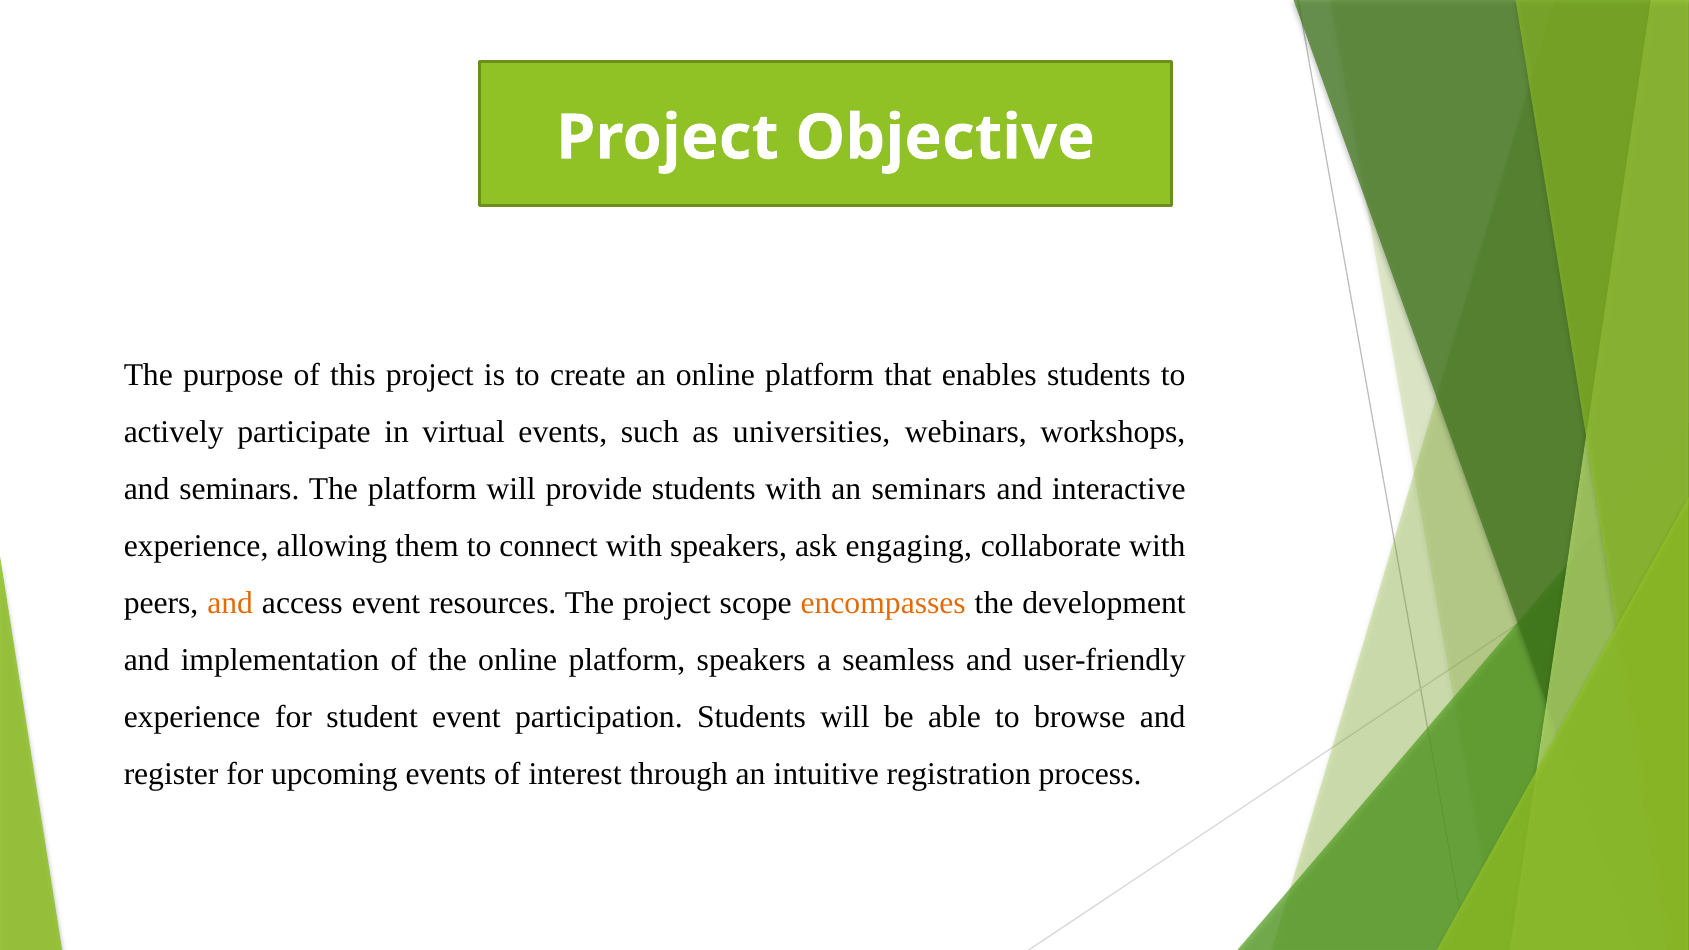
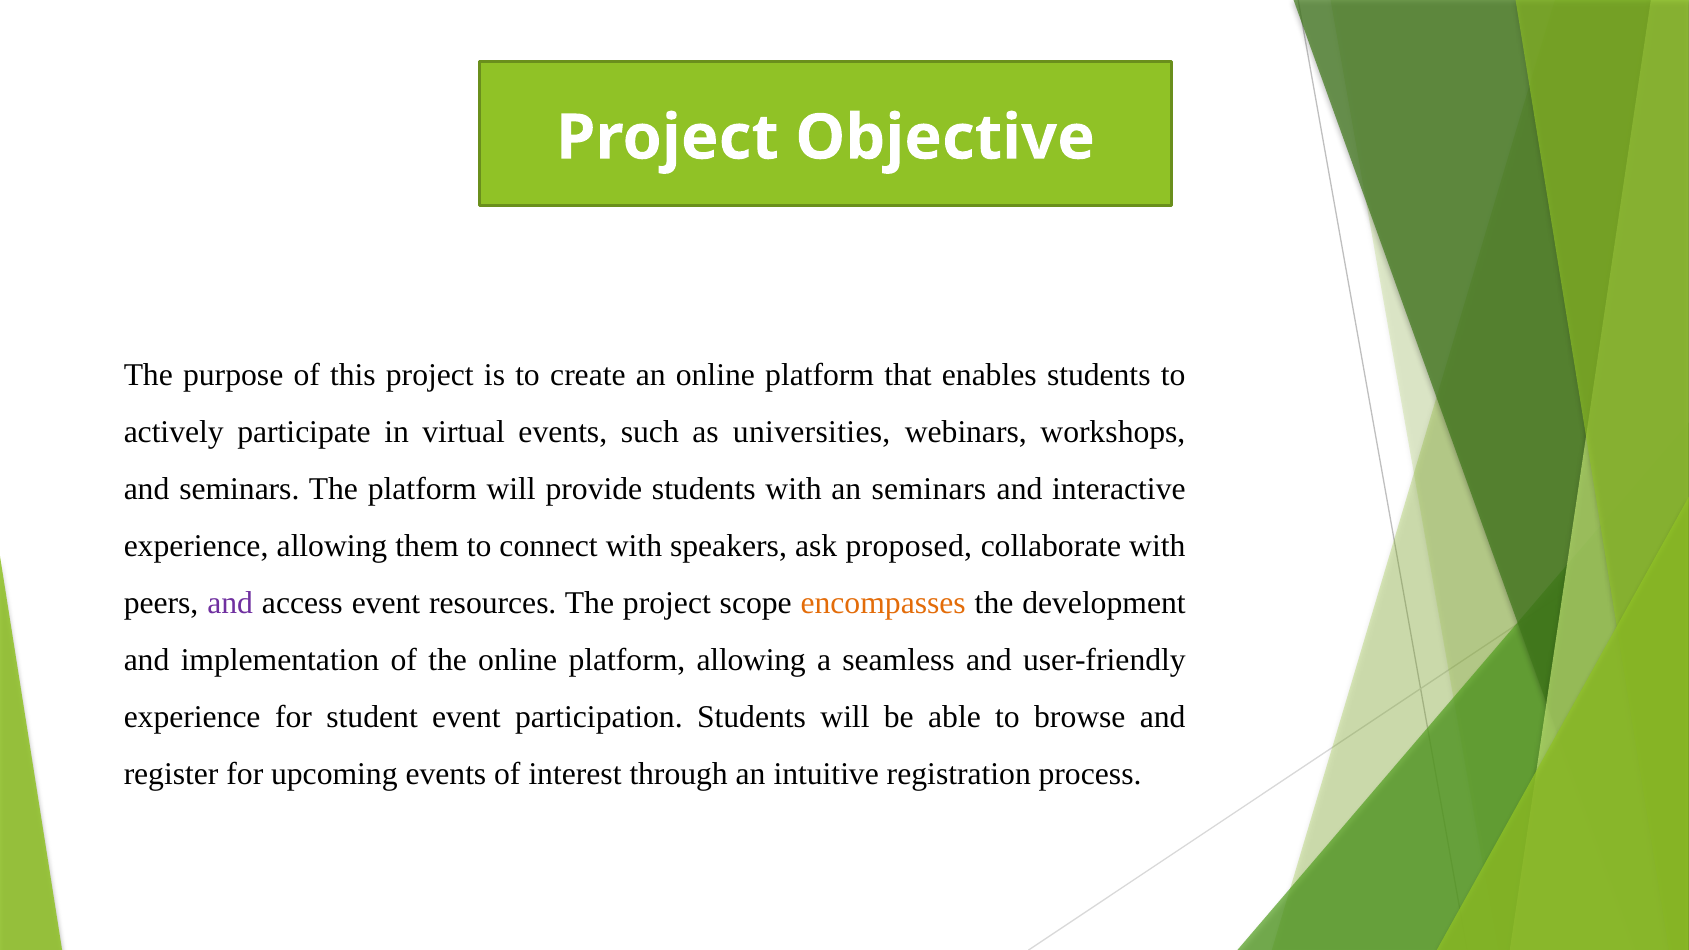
engaging: engaging -> proposed (909, 546)
and colour: orange -> purple (230, 603)
platform speakers: speakers -> allowing (751, 660)
